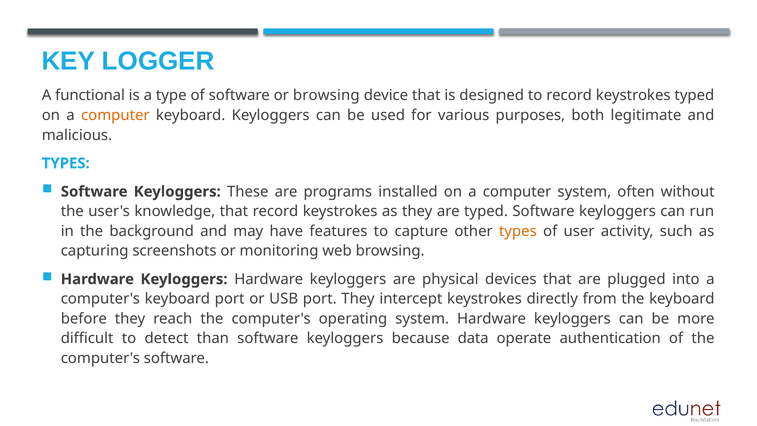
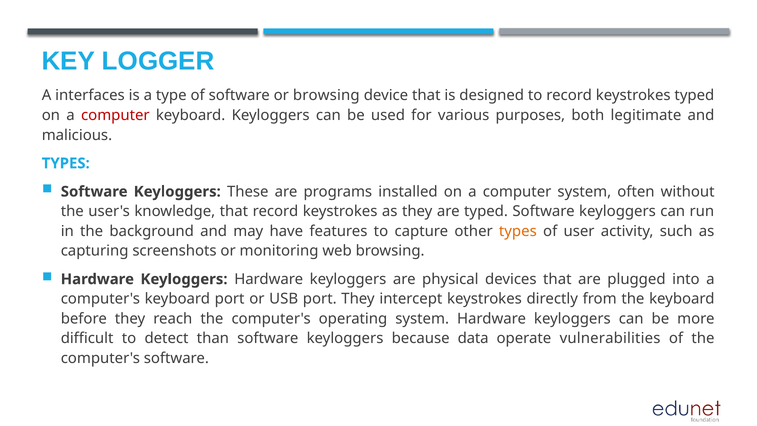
functional: functional -> interfaces (90, 95)
computer colour: orange -> red (115, 115)
authentication: authentication -> vulnerabilities (610, 338)
